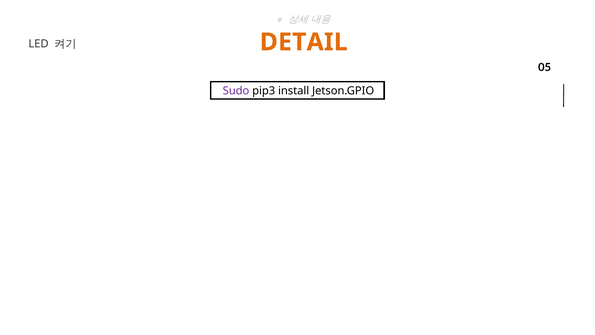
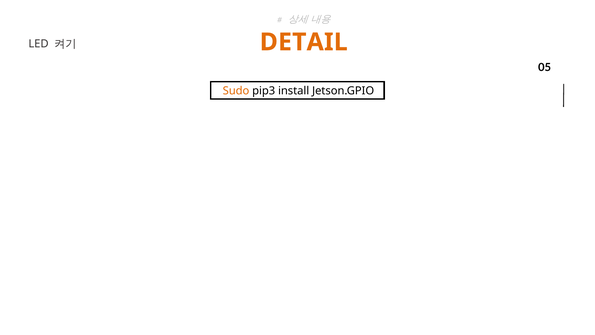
Sudo colour: purple -> orange (236, 91)
